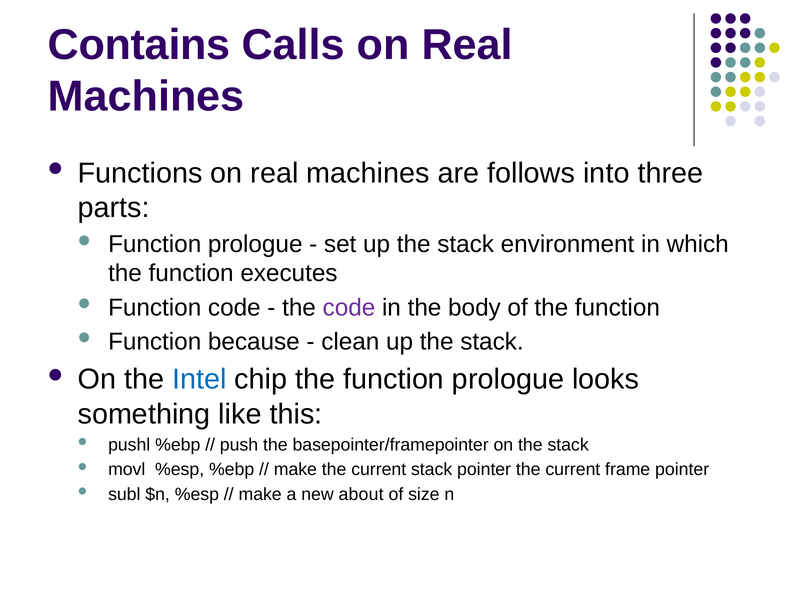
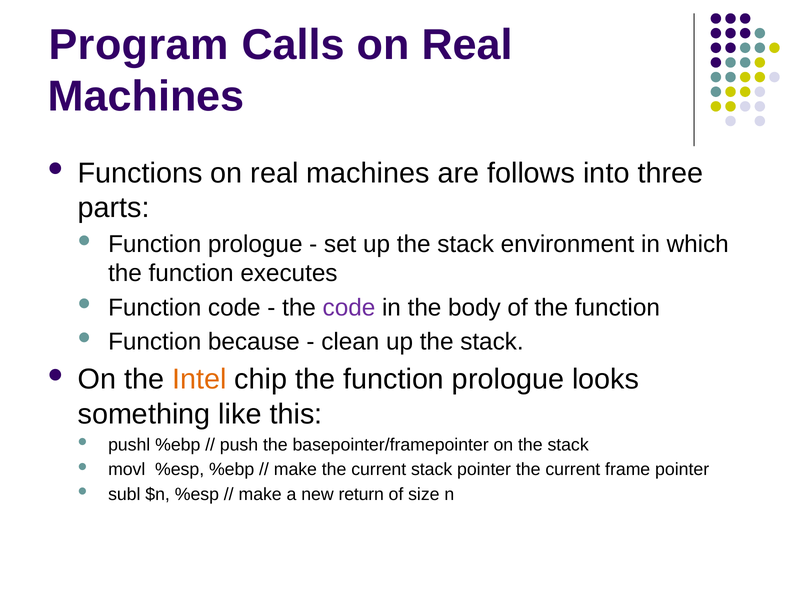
Contains: Contains -> Program (139, 45)
Intel colour: blue -> orange (199, 379)
about: about -> return (361, 494)
